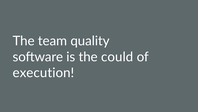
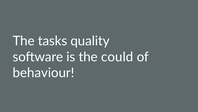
team: team -> tasks (53, 41)
execution: execution -> behaviour (43, 72)
